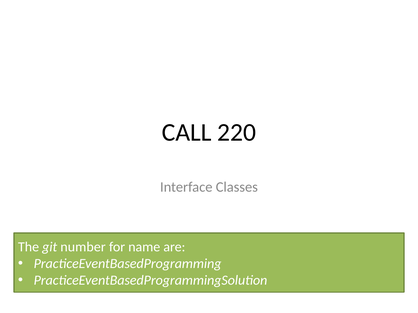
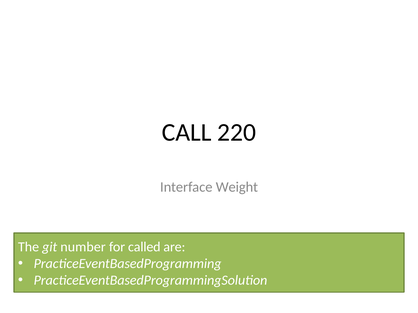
Classes: Classes -> Weight (237, 187)
name: name -> called (144, 247)
